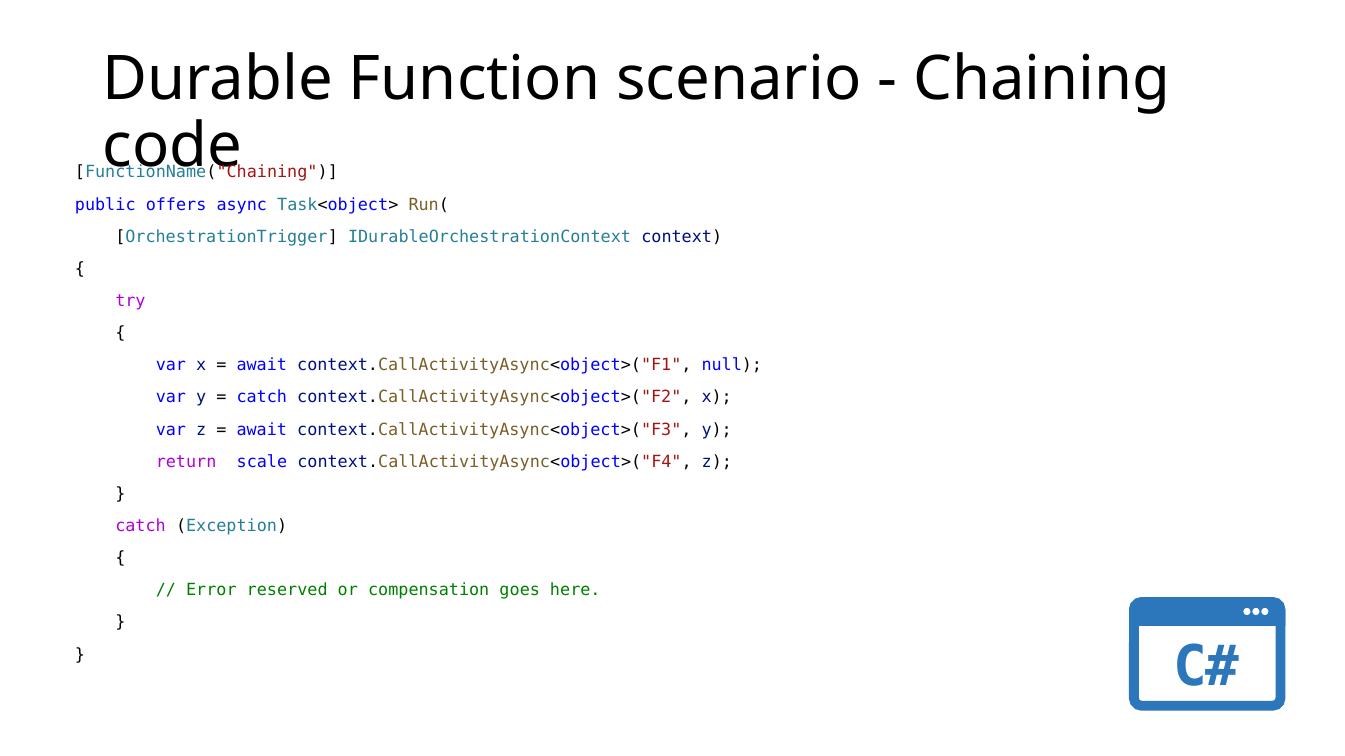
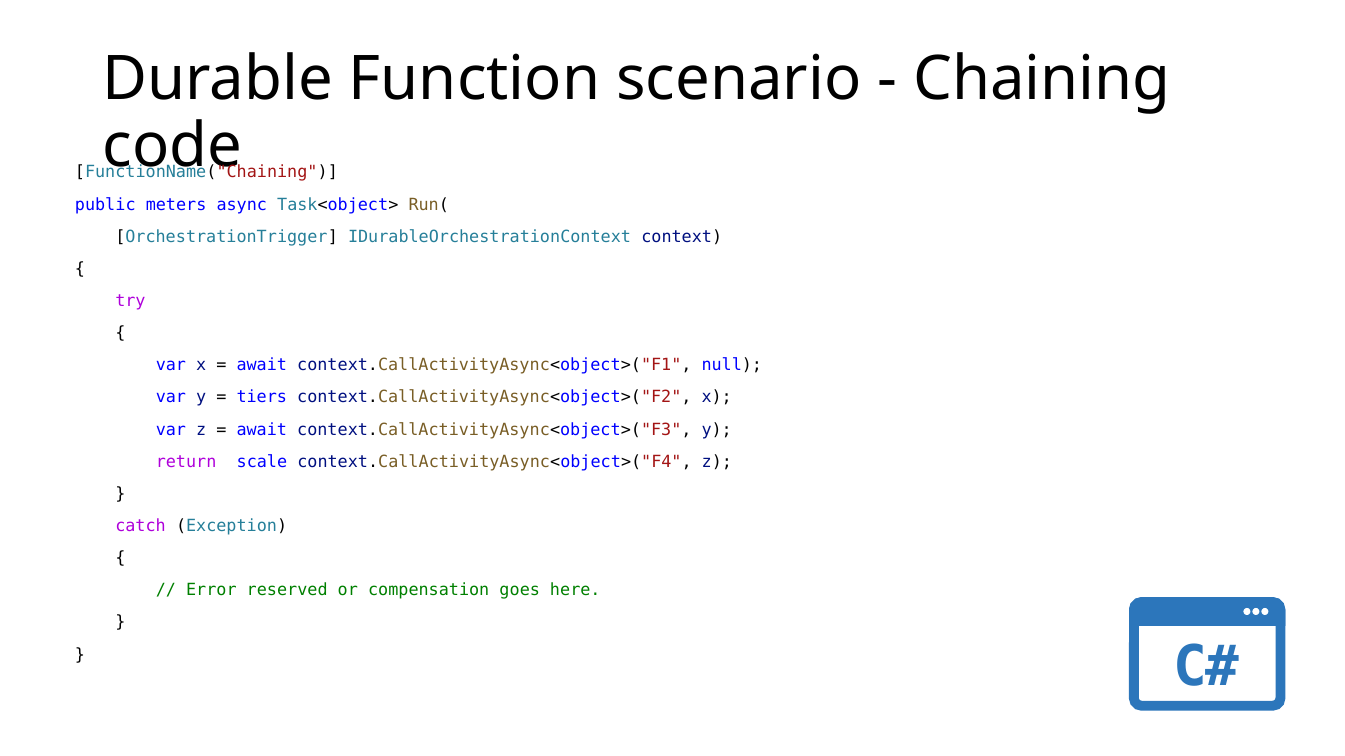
offers: offers -> meters (176, 205)
catch: catch -> tiers (262, 398)
